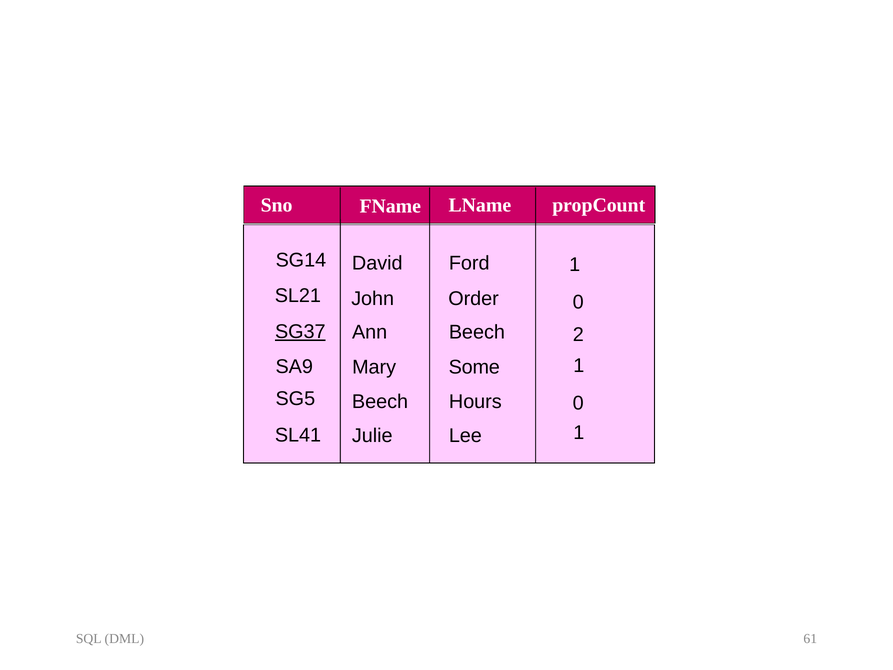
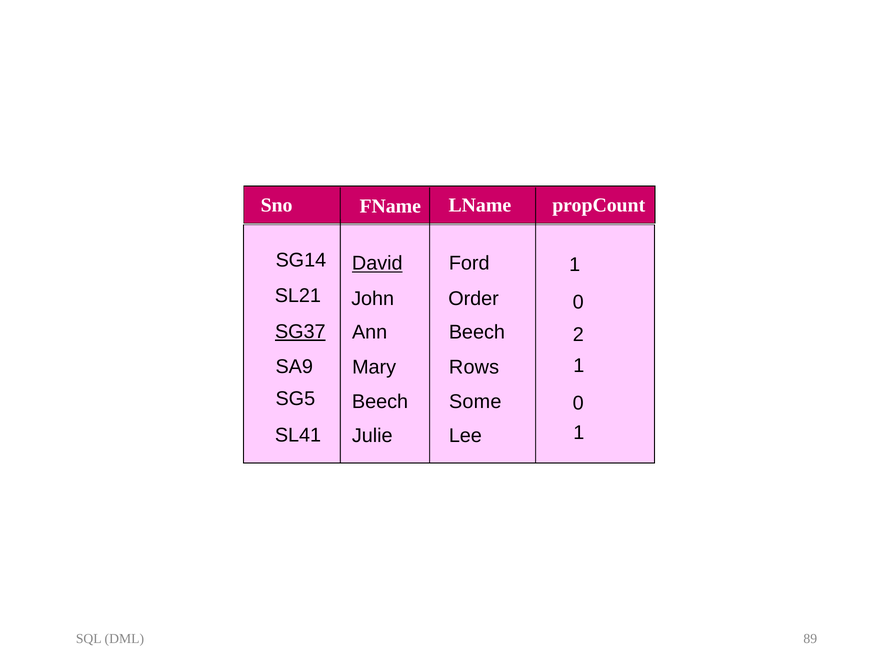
David underline: none -> present (377, 263)
Some: Some -> Rows (474, 367)
Hours: Hours -> Some (475, 402)
61: 61 -> 89 (810, 639)
